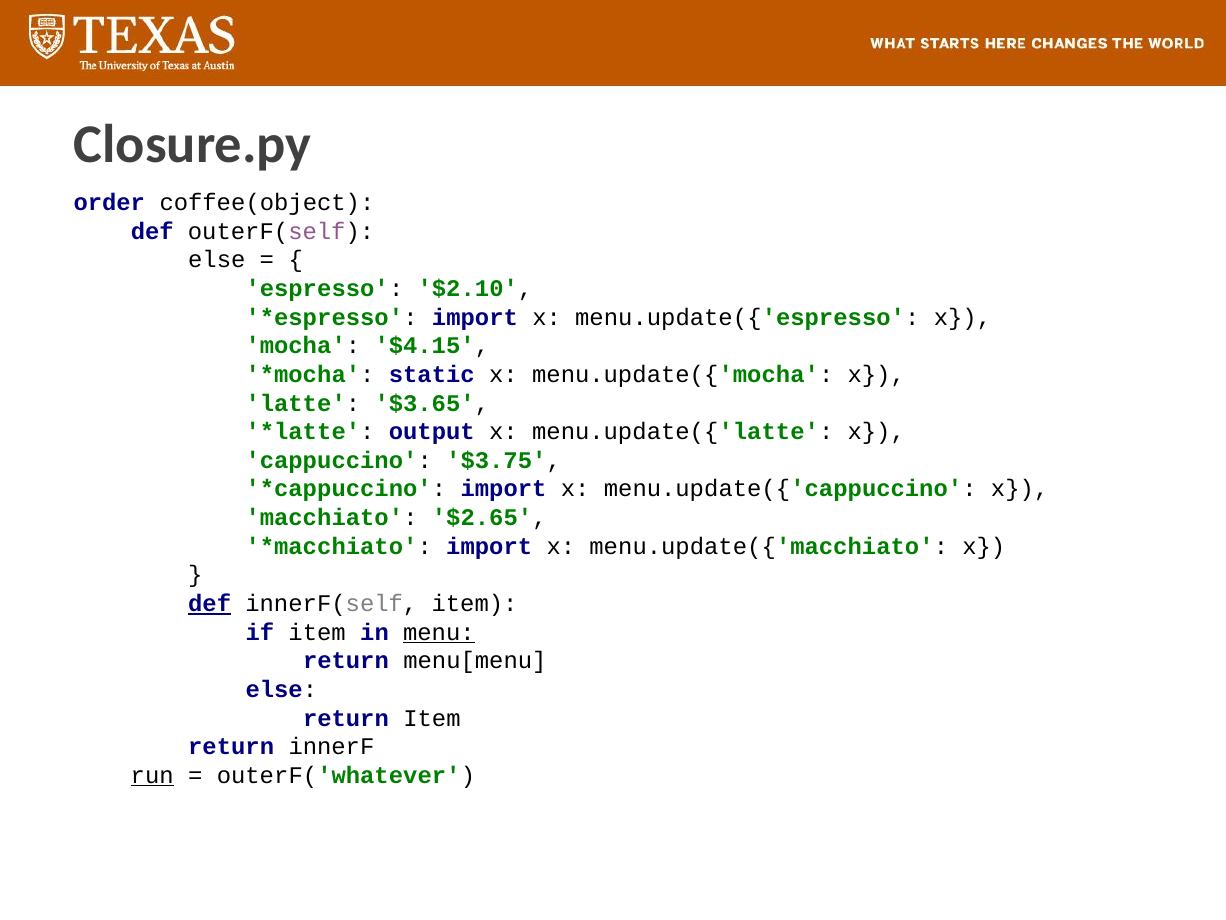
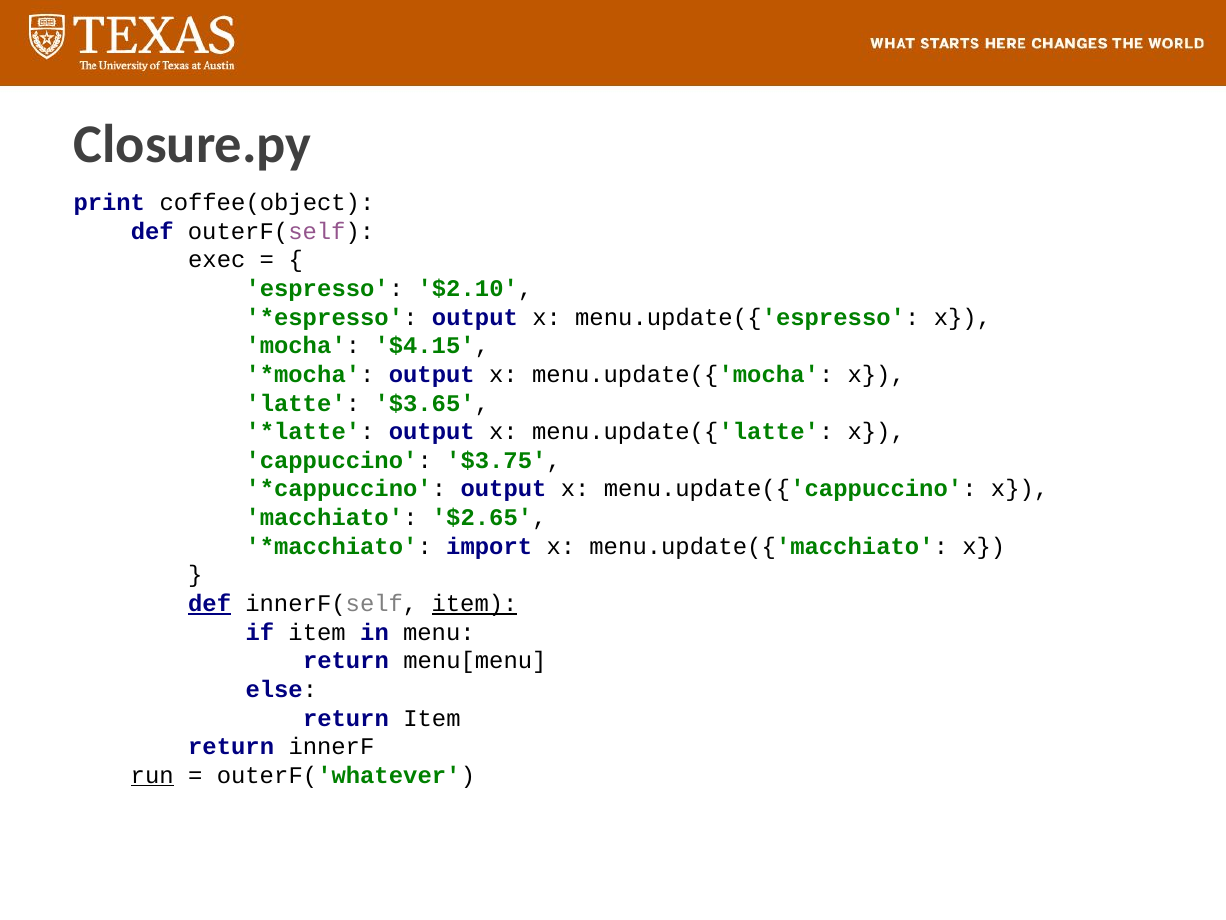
order: order -> print (109, 203)
else: else -> exec (217, 260)
import: import -> output (475, 317)
static: static -> output (432, 374)
import: import -> output (504, 489)
item underline: none -> present (474, 603)
menu underline: present -> none (439, 632)
